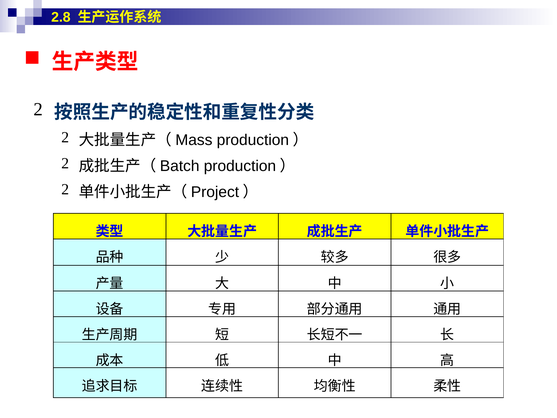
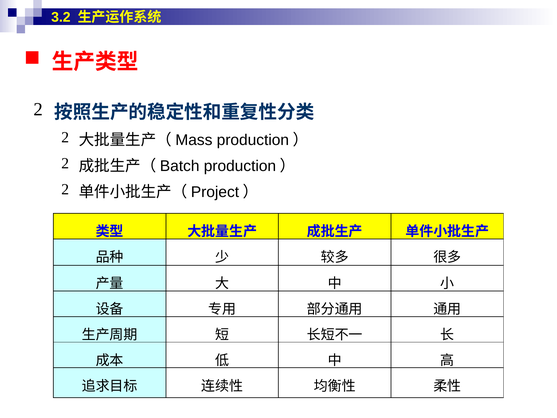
2.8: 2.8 -> 3.2 (61, 17)
